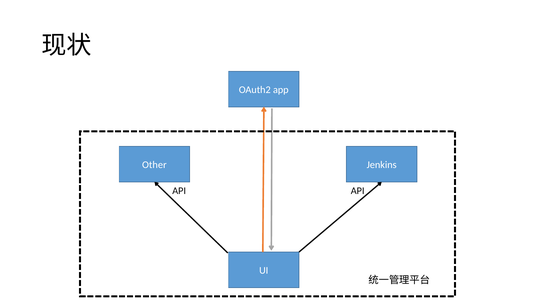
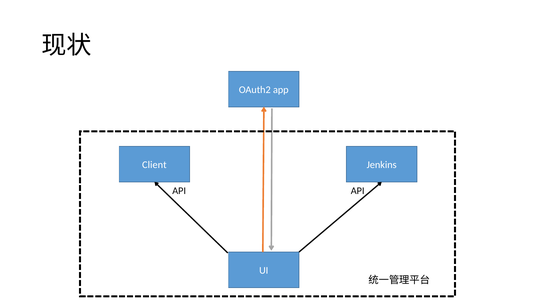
Other: Other -> Client (154, 165)
